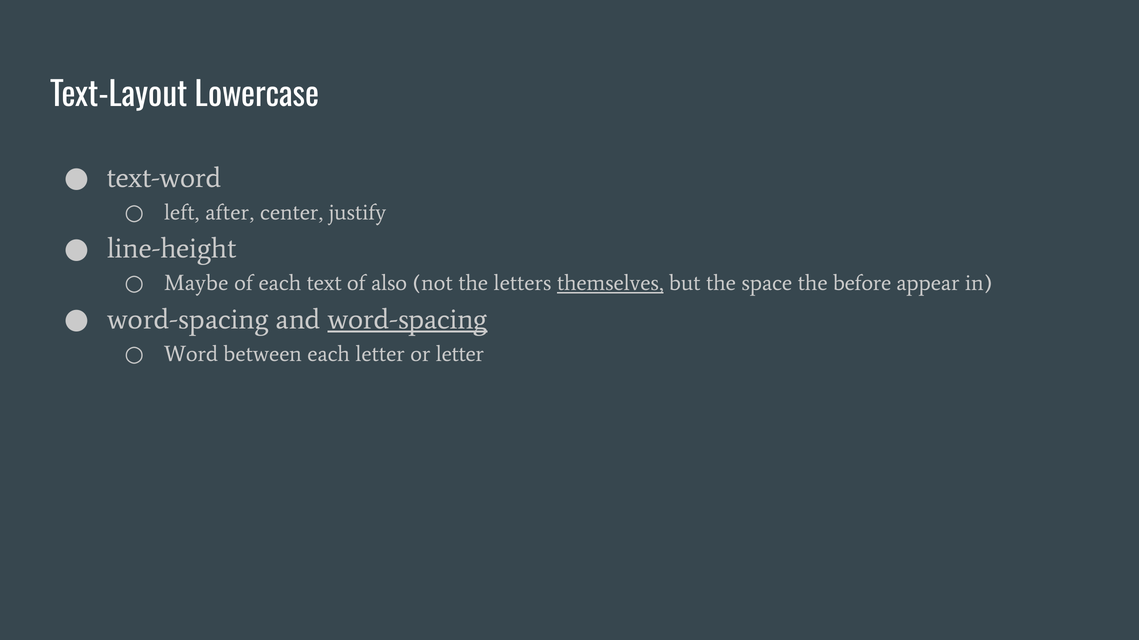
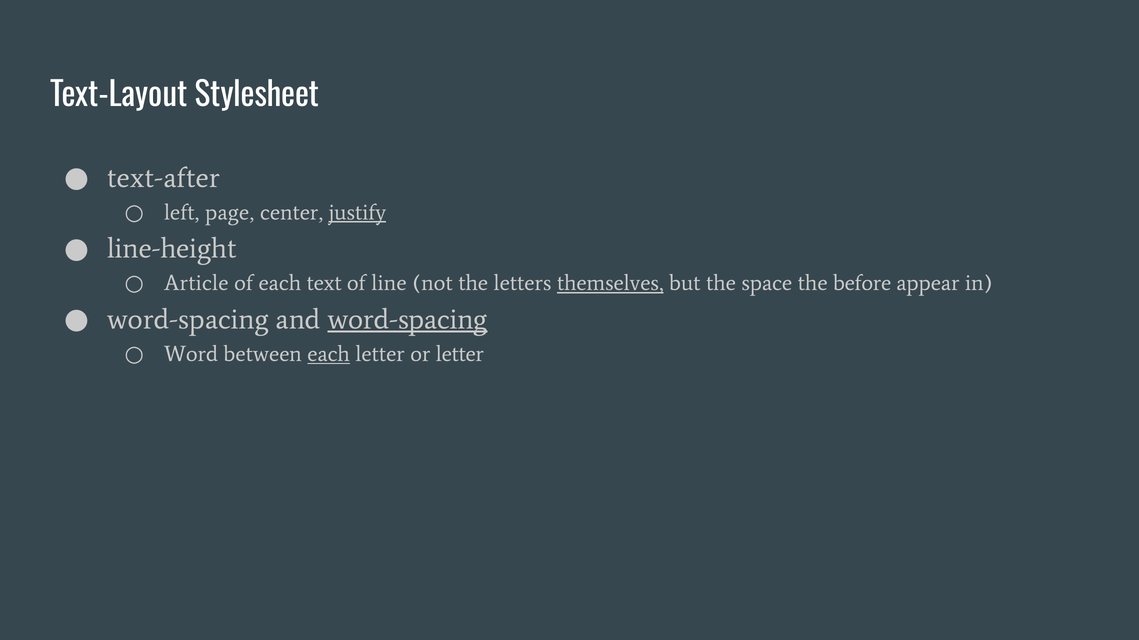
Lowercase: Lowercase -> Stylesheet (257, 96)
text-word: text-word -> text-after (164, 178)
after: after -> page (230, 213)
justify underline: none -> present (357, 213)
Maybe: Maybe -> Article (196, 283)
also: also -> line (389, 283)
each underline: none -> present (329, 354)
